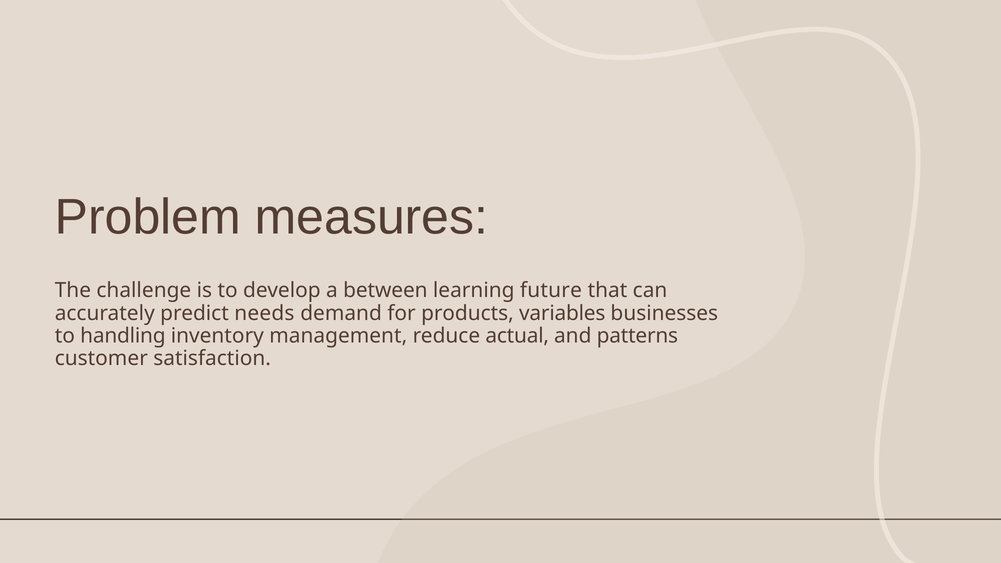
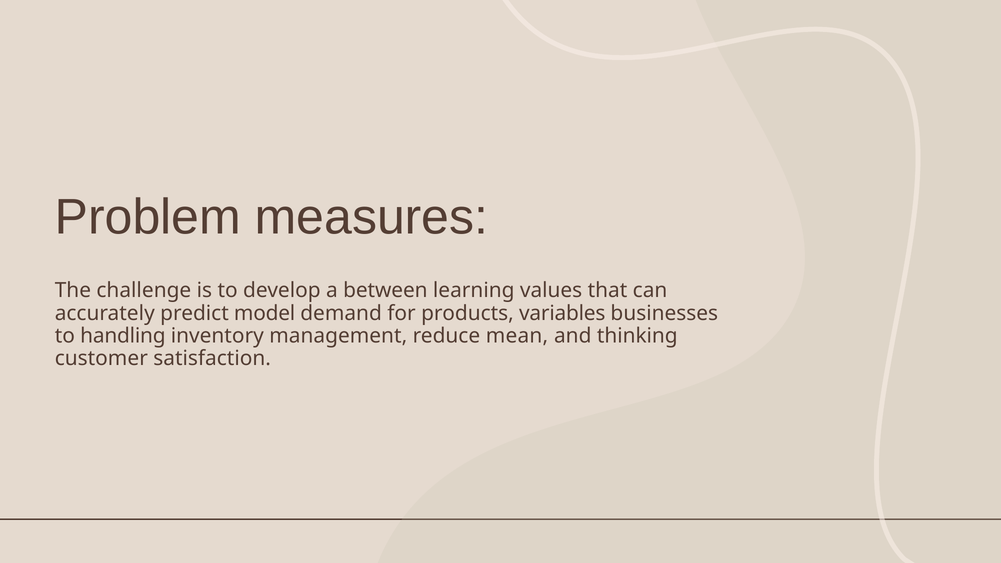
future: future -> values (551, 291)
needs: needs -> model (265, 313)
actual: actual -> mean (517, 336)
patterns: patterns -> thinking (637, 336)
